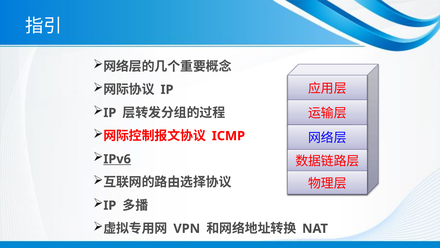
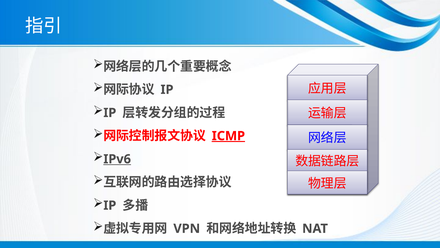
ICMP underline: none -> present (228, 136)
